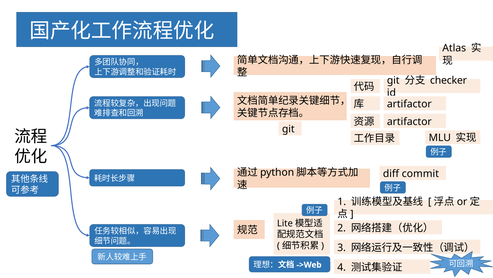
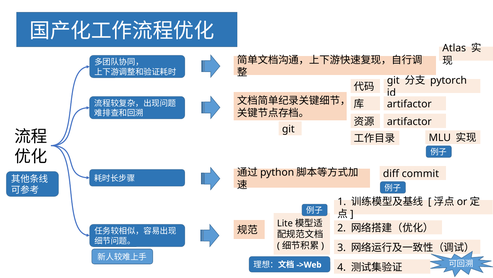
checker: checker -> pytorch (448, 80)
